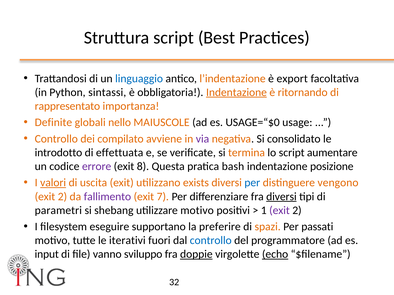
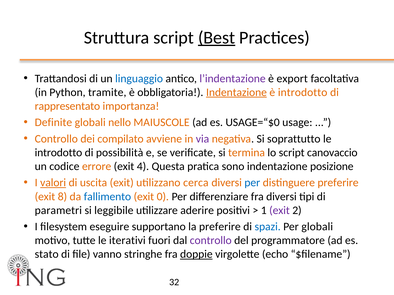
Best underline: none -> present (217, 38)
l’indentazione colour: orange -> purple (233, 79)
sintassi: sintassi -> tramite (107, 92)
è ritornando: ritornando -> introdotto (303, 92)
consolidato: consolidato -> soprattutto (294, 139)
effettuata: effettuata -> possibilità (120, 153)
aumentare: aumentare -> canovaccio (332, 153)
errore colour: purple -> orange (97, 167)
8: 8 -> 4 (143, 167)
bash: bash -> sono (233, 167)
exists: exists -> cerca (196, 183)
distinguere vengono: vengono -> preferire (338, 183)
2: 2 -> 8 (62, 197)
fallimento colour: purple -> blue (107, 197)
7: 7 -> 0 (163, 197)
diversi underline: present -> none (281, 197)
shebang: shebang -> leggibile (114, 211)
utilizzare motivo: motivo -> aderire (197, 211)
spazi colour: orange -> blue (268, 227)
Per passati: passati -> globali (317, 227)
controllo colour: blue -> purple (211, 241)
input: input -> stato (47, 255)
sviluppo: sviluppo -> stringhe (143, 255)
echo underline: present -> none (275, 255)
